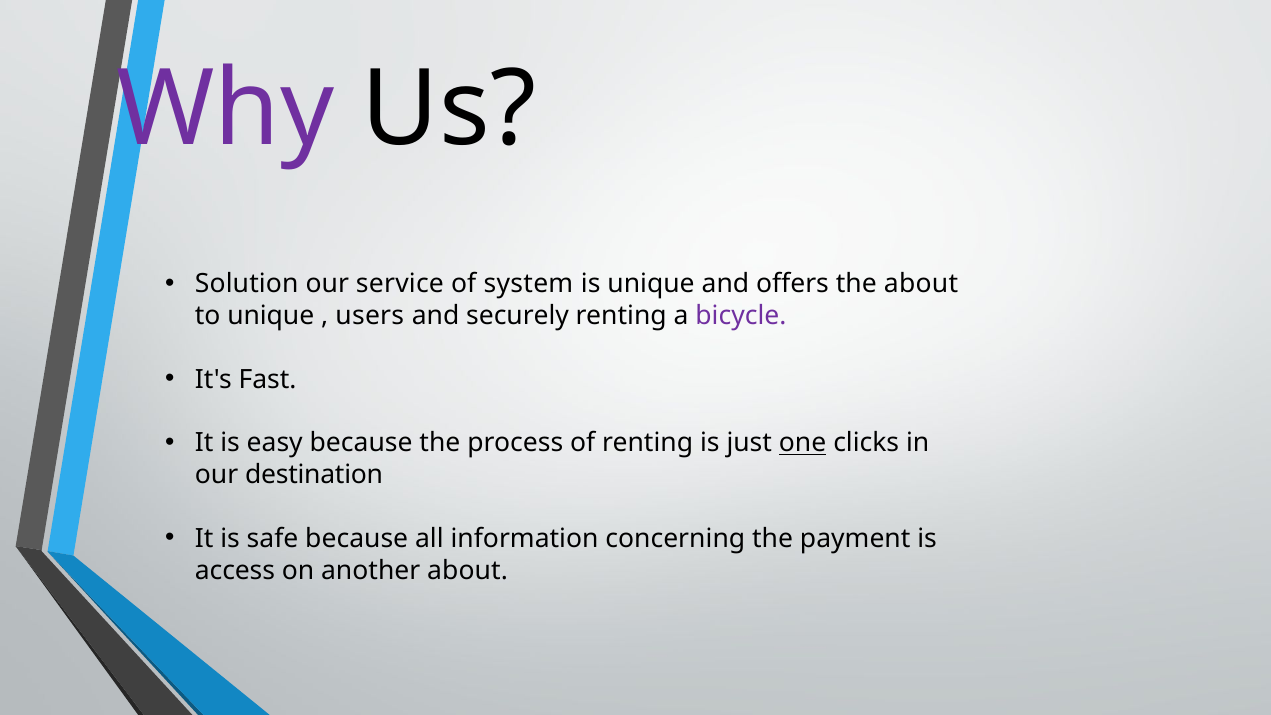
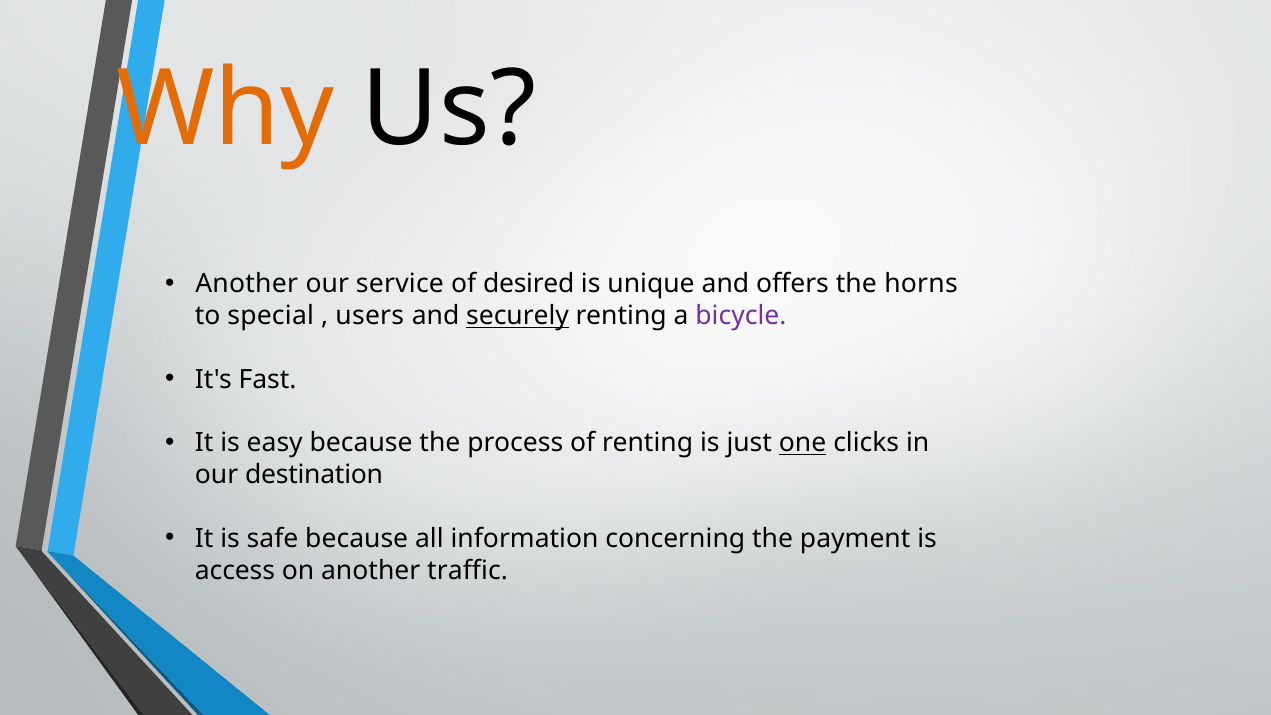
Why colour: purple -> orange (225, 110)
Solution: Solution -> Another (247, 284)
system: system -> desired (529, 284)
the about: about -> horns (921, 284)
to unique: unique -> special (271, 316)
securely underline: none -> present (518, 316)
another about: about -> traffic (468, 570)
